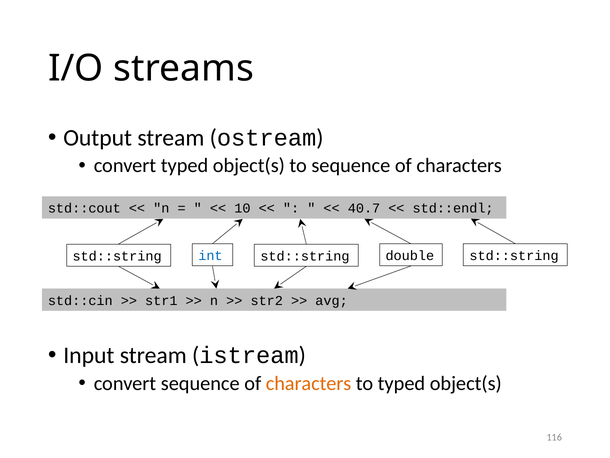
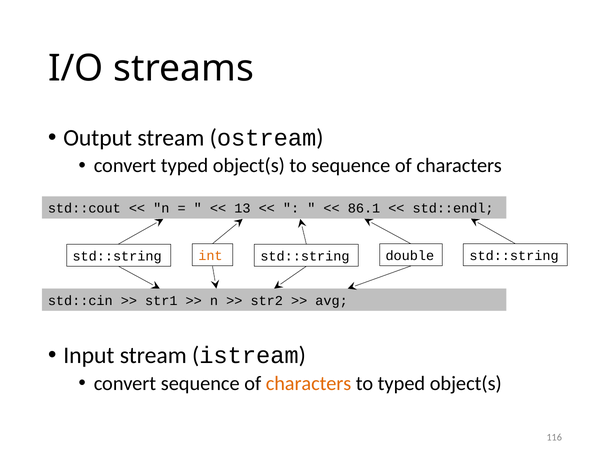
10: 10 -> 13 (242, 208)
40.7: 40.7 -> 86.1 (364, 208)
int colour: blue -> orange (210, 256)
